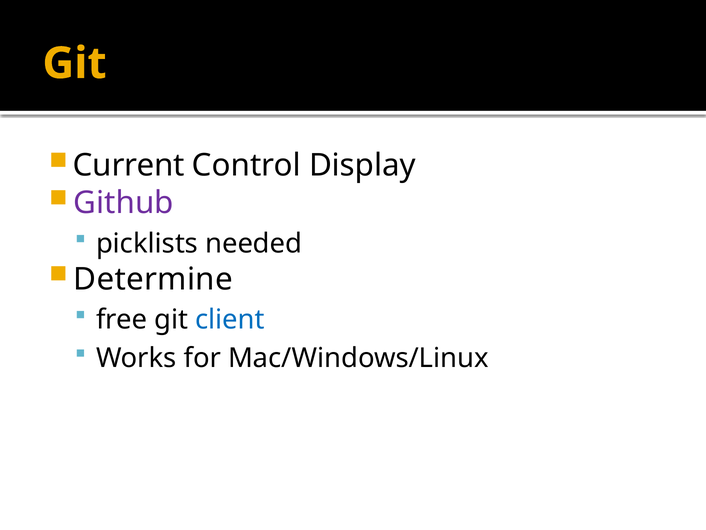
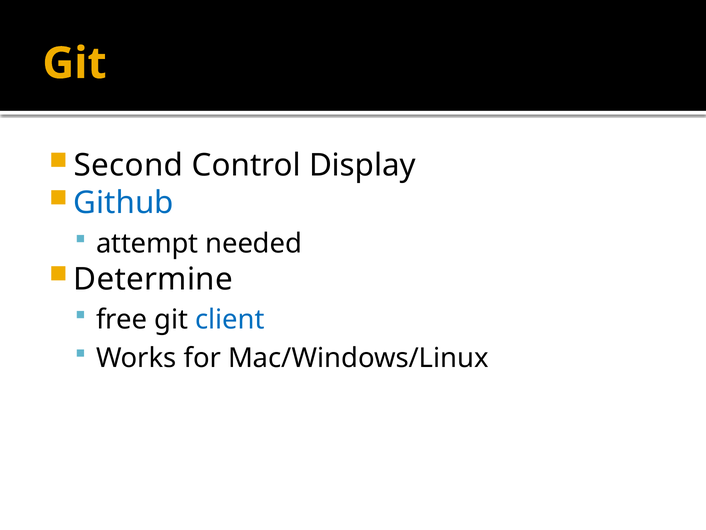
Current: Current -> Second (128, 165)
Github colour: purple -> blue (124, 203)
picklists: picklists -> attempt (147, 243)
